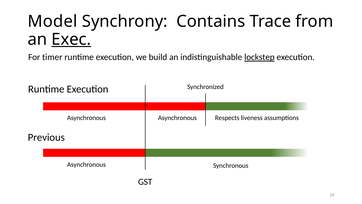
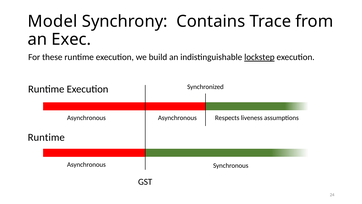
Exec underline: present -> none (71, 39)
timer: timer -> these (52, 57)
Previous: Previous -> Runtime (46, 137)
